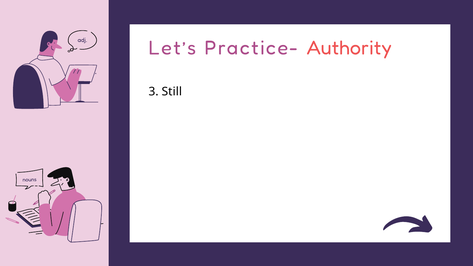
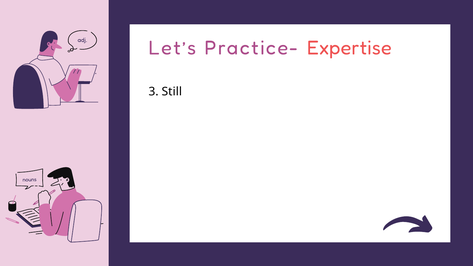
Authority: Authority -> Expertise (349, 48)
